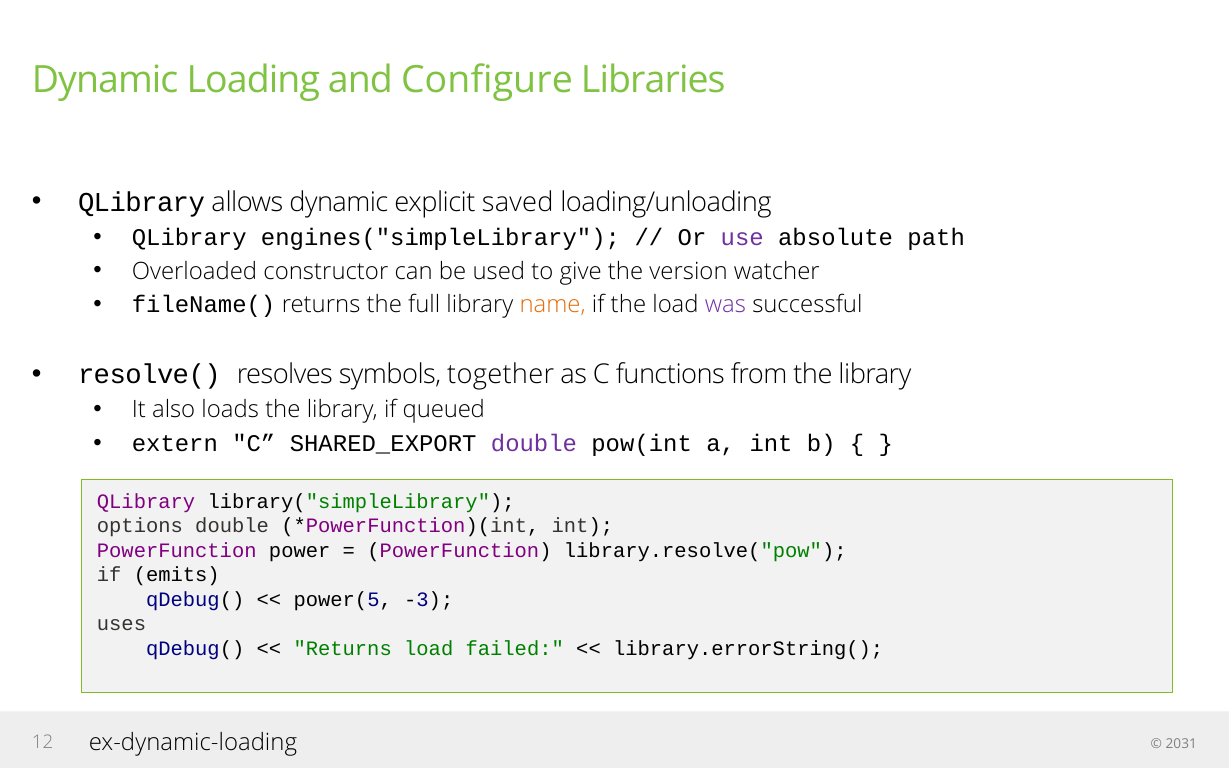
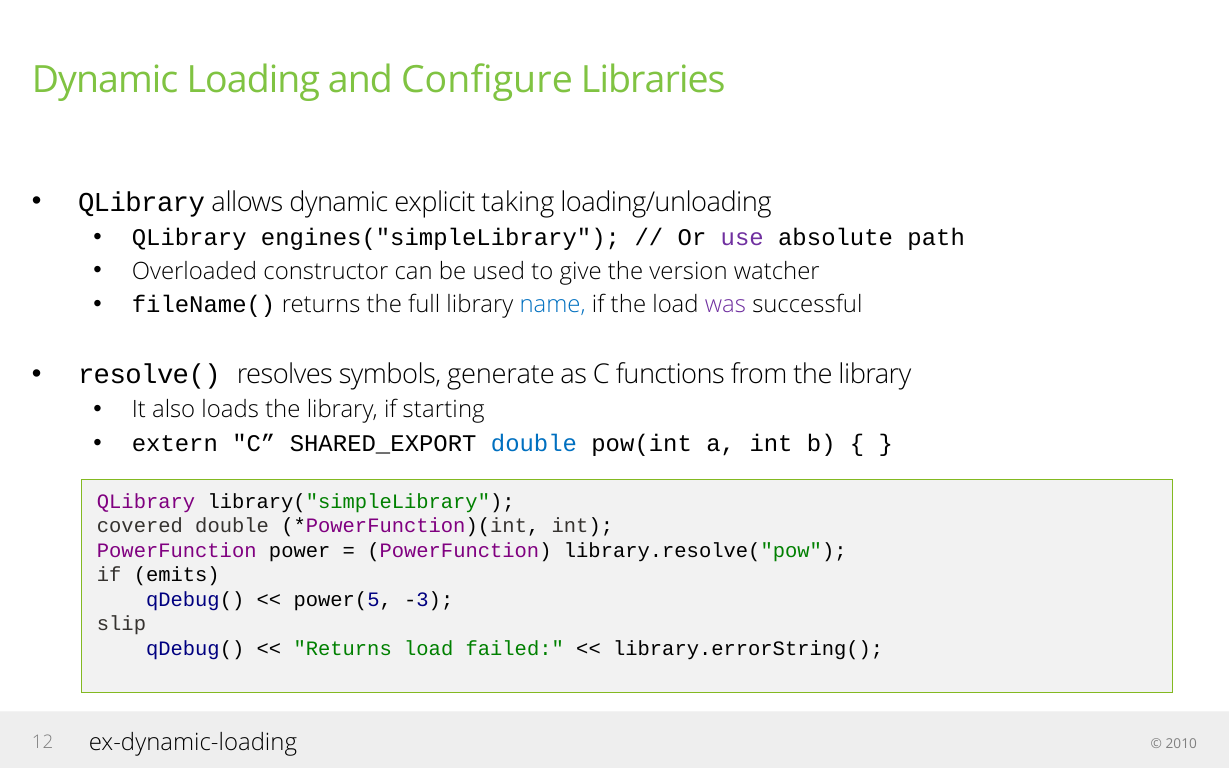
saved: saved -> taking (518, 203)
name colour: orange -> blue (553, 305)
together: together -> generate (501, 375)
queued: queued -> starting (444, 410)
double colour: purple -> blue (534, 443)
options: options -> covered (140, 526)
uses: uses -> slip (121, 624)
2031: 2031 -> 2010 (1181, 744)
